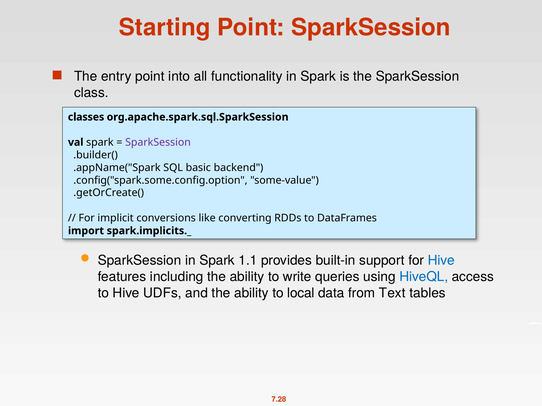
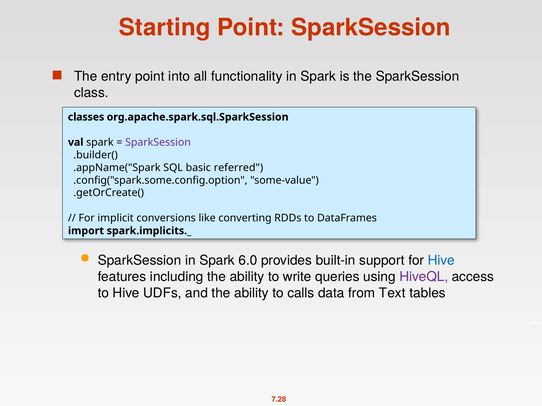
backend: backend -> referred (238, 168)
1.1: 1.1 -> 6.0 (248, 261)
HiveQL colour: blue -> purple (424, 277)
local: local -> calls (301, 293)
